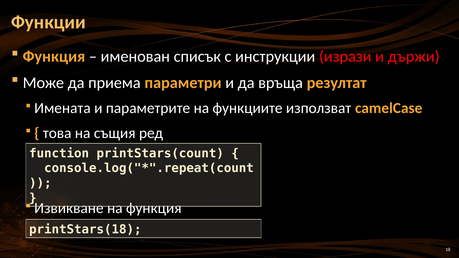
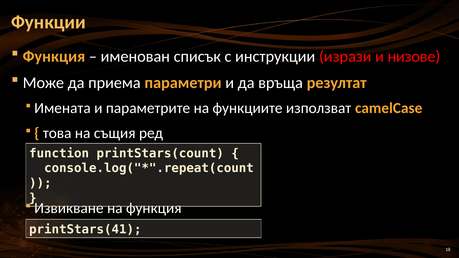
държи: държи -> низове (414, 57)
printStars(18: printStars(18 -> printStars(41 (85, 230)
